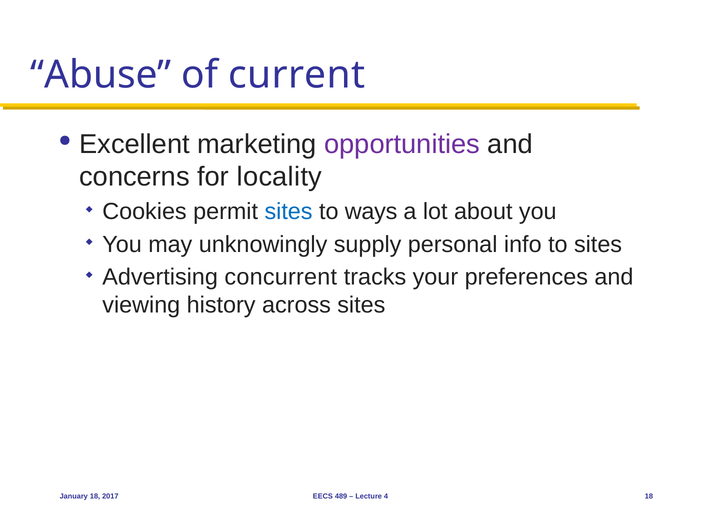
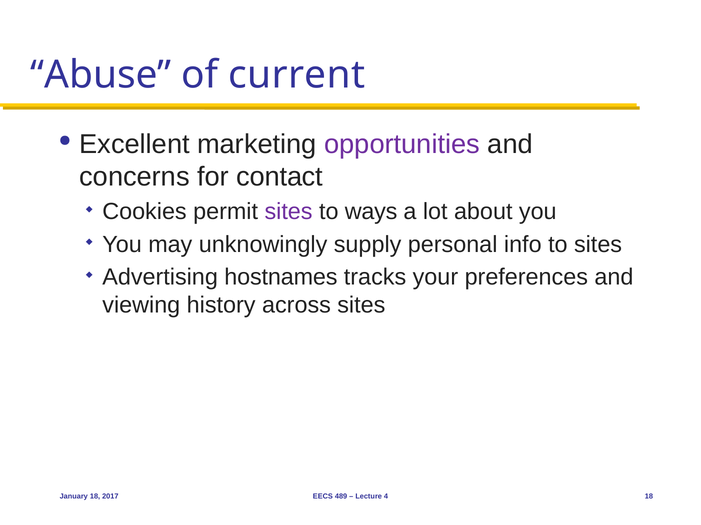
locality: locality -> contact (280, 177)
sites colour: blue -> purple (289, 212)
concurrent: concurrent -> hostnames (281, 277)
